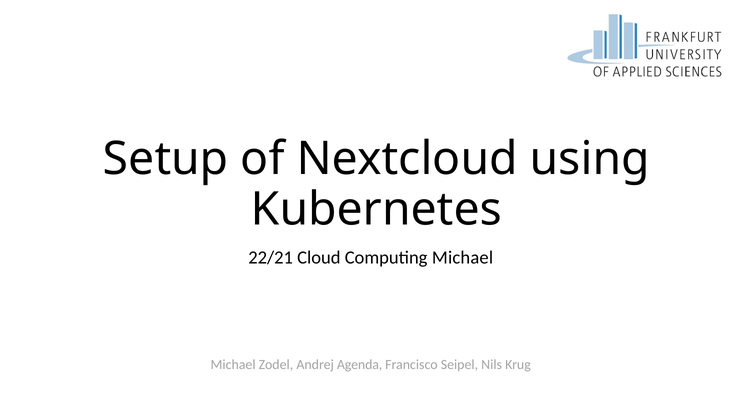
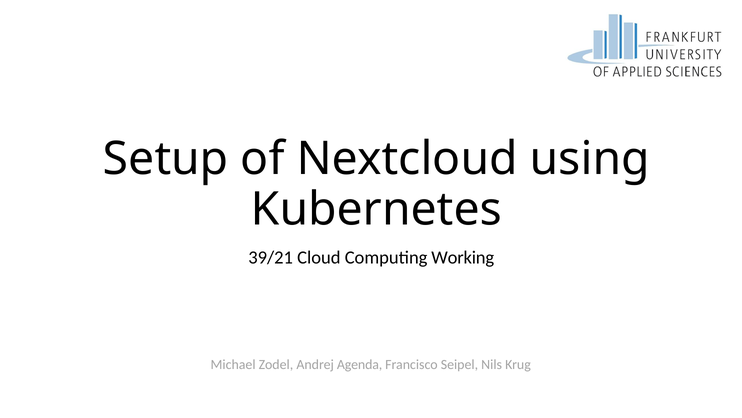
22/21: 22/21 -> 39/21 (271, 257)
Computing Michael: Michael -> Working (463, 257)
